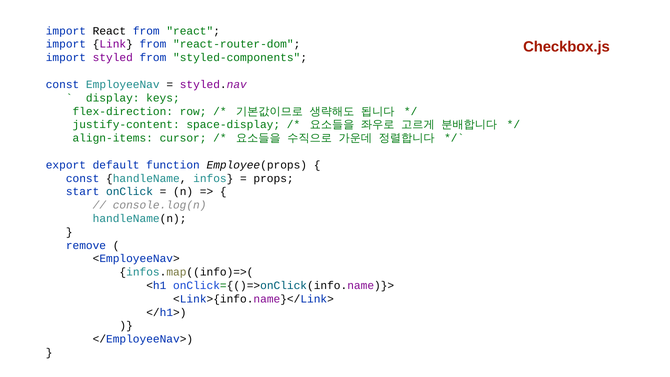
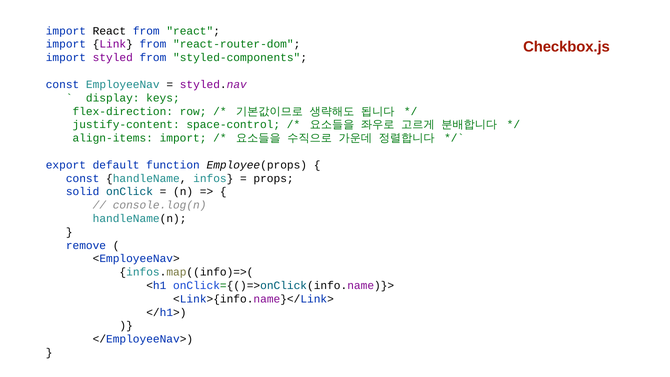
space-display: space-display -> space-control (233, 125)
align-items cursor: cursor -> import (183, 138)
start: start -> solid (83, 192)
